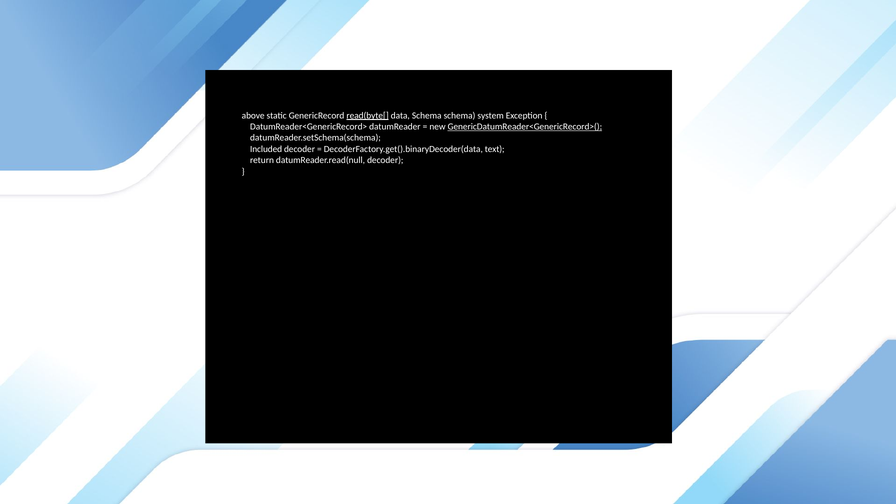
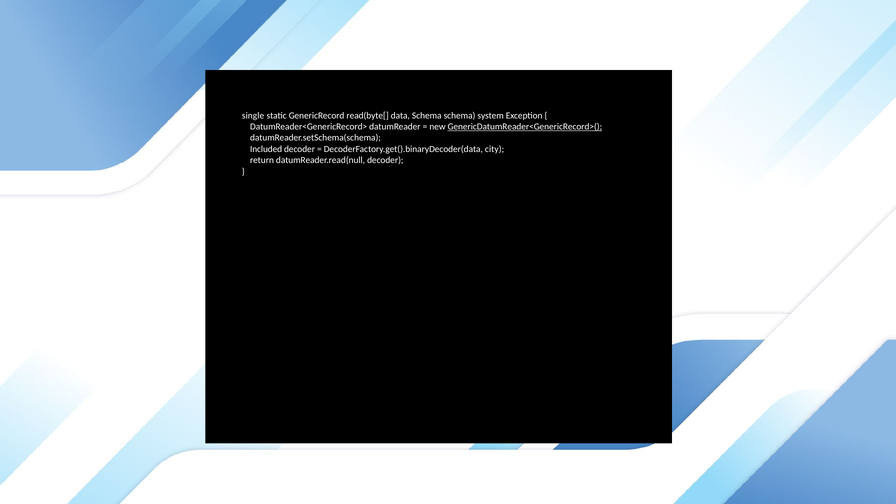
above: above -> single (253, 115)
read(byte[ underline: present -> none (368, 115)
text: text -> city (495, 149)
